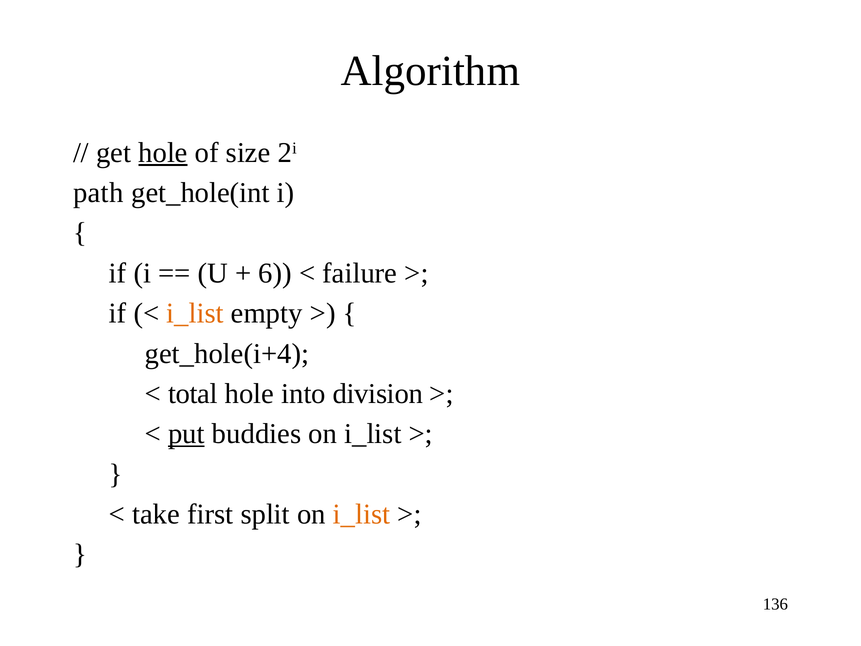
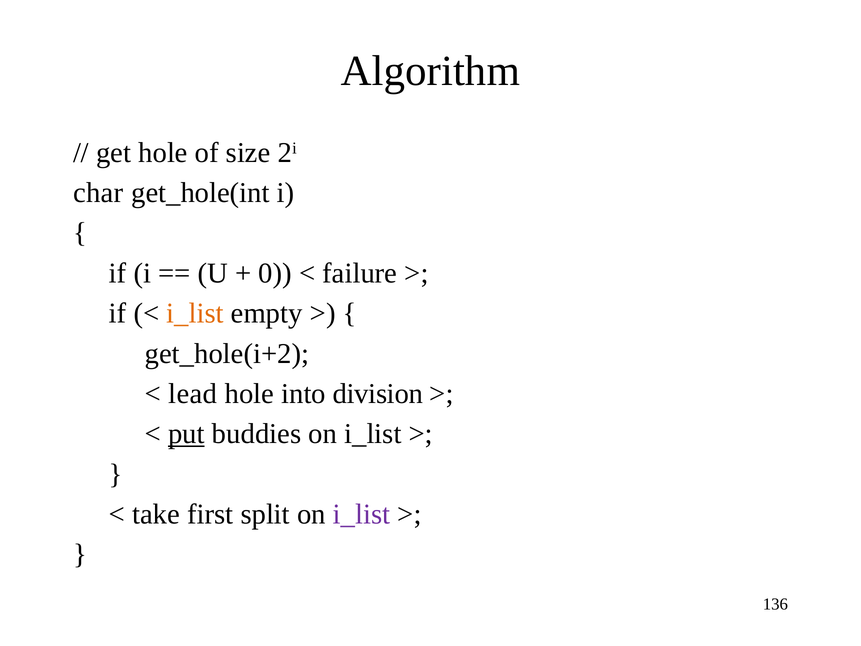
hole underline: present -> none (163, 153)
path: path -> char (98, 193)
6: 6 -> 0 (275, 273)
get_hole(i+4: get_hole(i+4 -> get_hole(i+2 (227, 353)
total: total -> lead (193, 394)
i_list colour: orange -> purple (362, 514)
